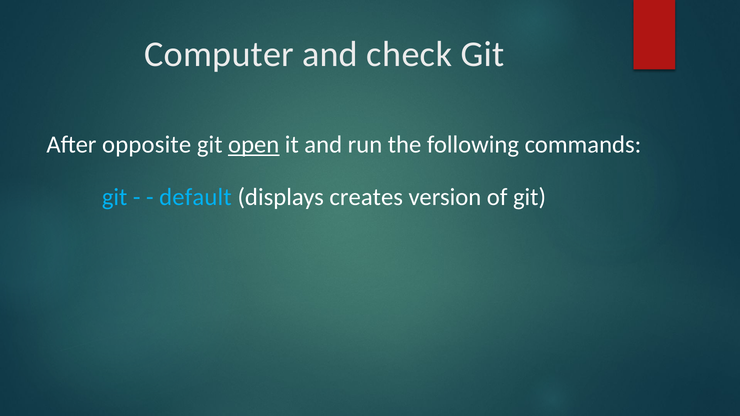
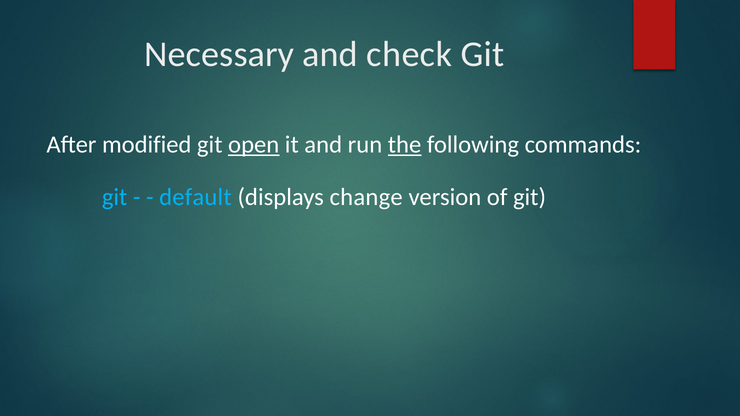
Computer: Computer -> Necessary (219, 55)
opposite: opposite -> modified (147, 145)
the underline: none -> present (405, 145)
creates: creates -> change (366, 197)
